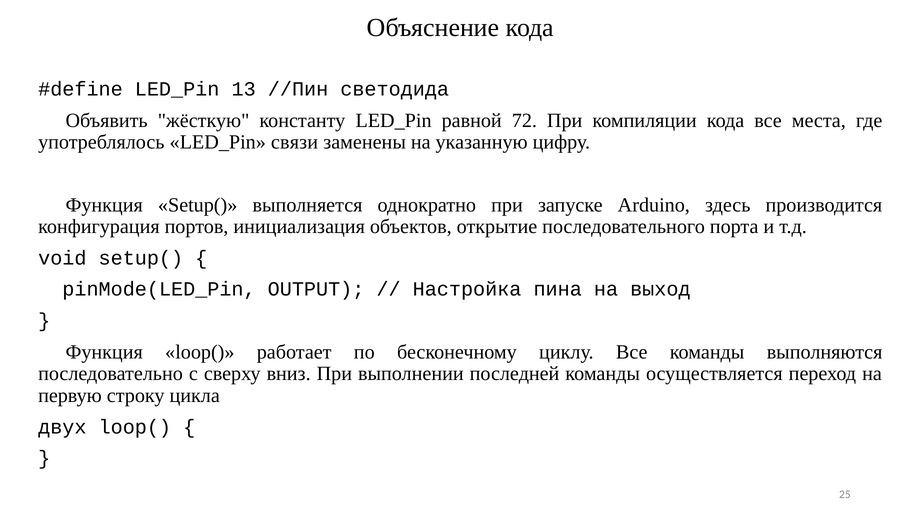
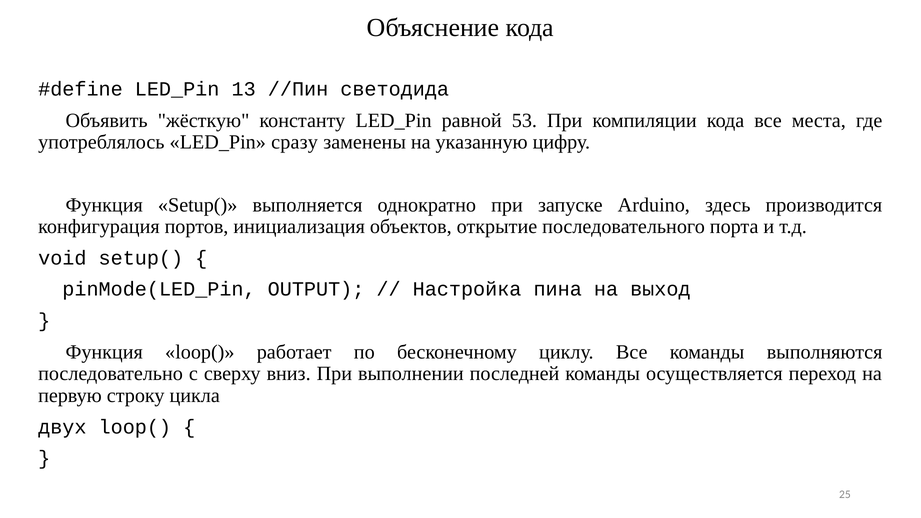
72: 72 -> 53 (524, 120)
связи: связи -> сразу (295, 142)
